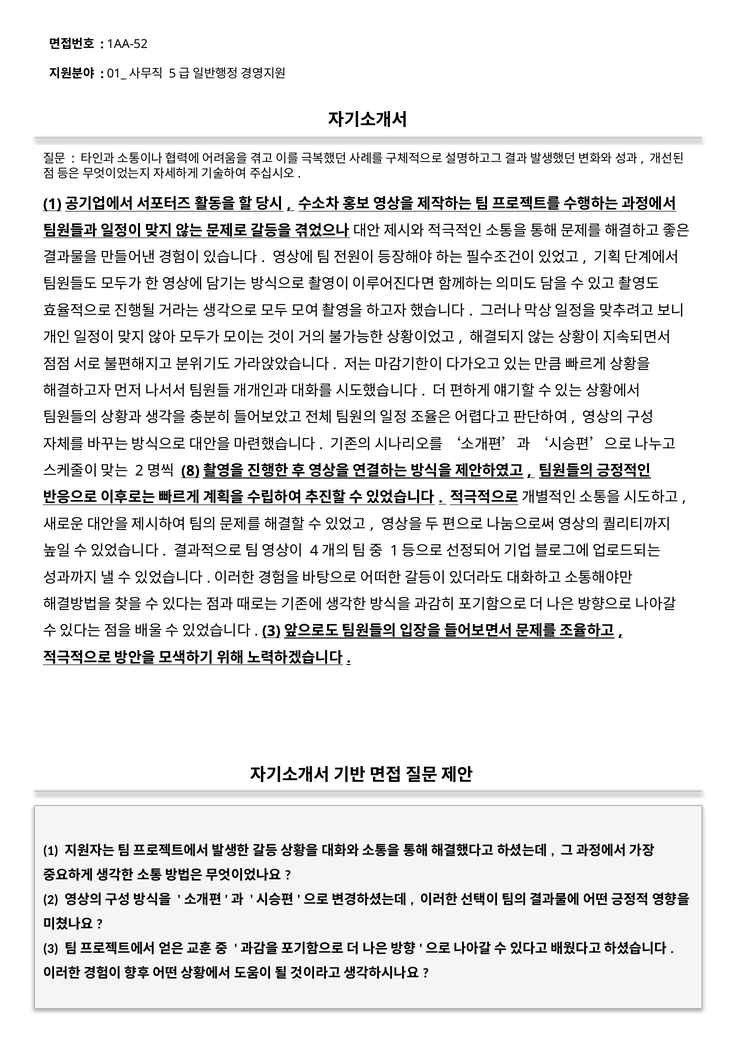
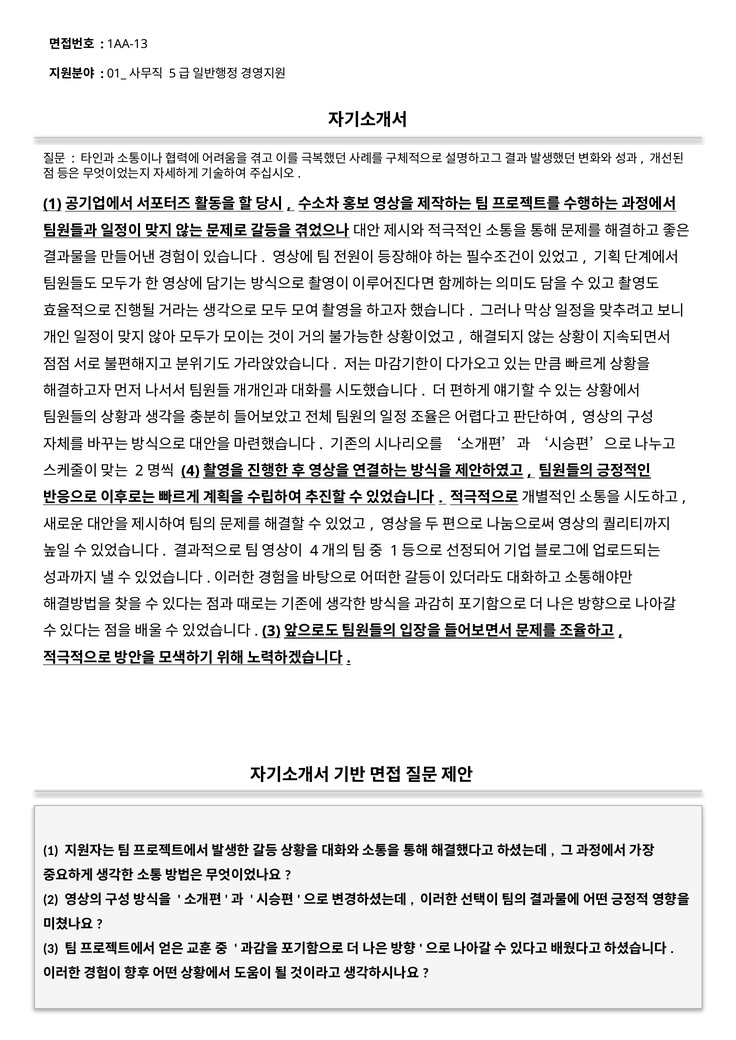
1AA-52: 1AA-52 -> 1AA-13 (127, 44)
8: 8 -> 4 (190, 471)
